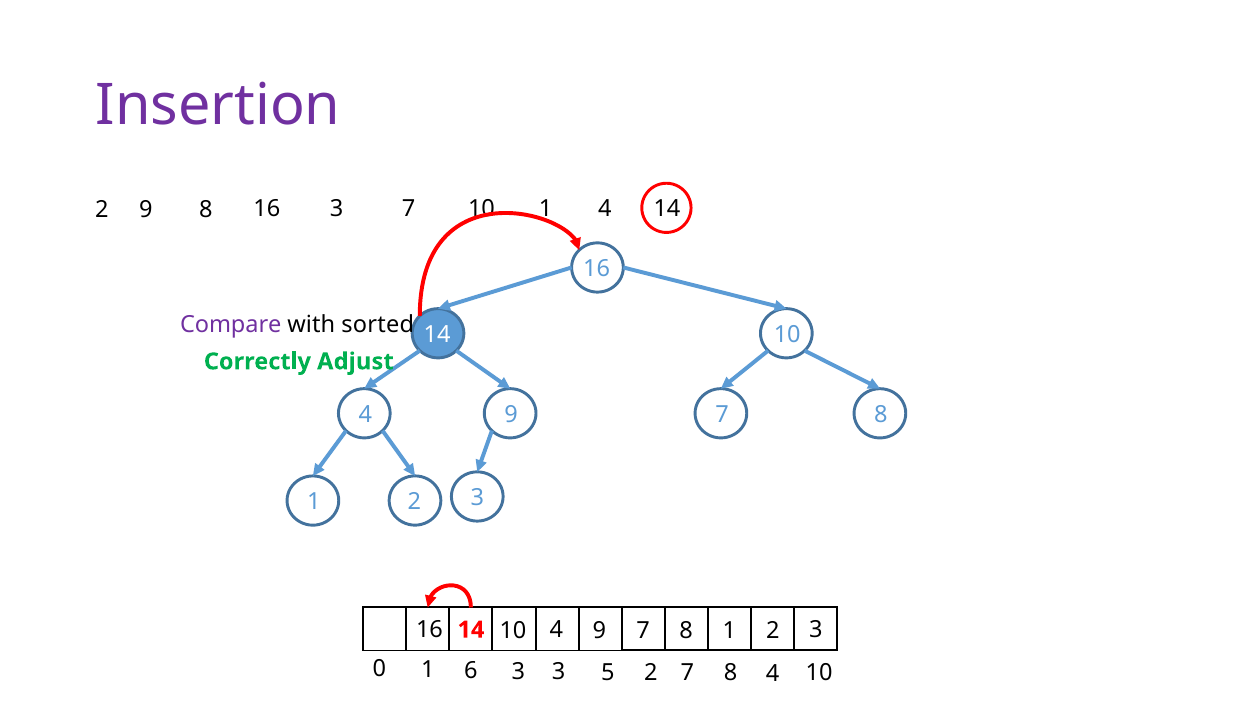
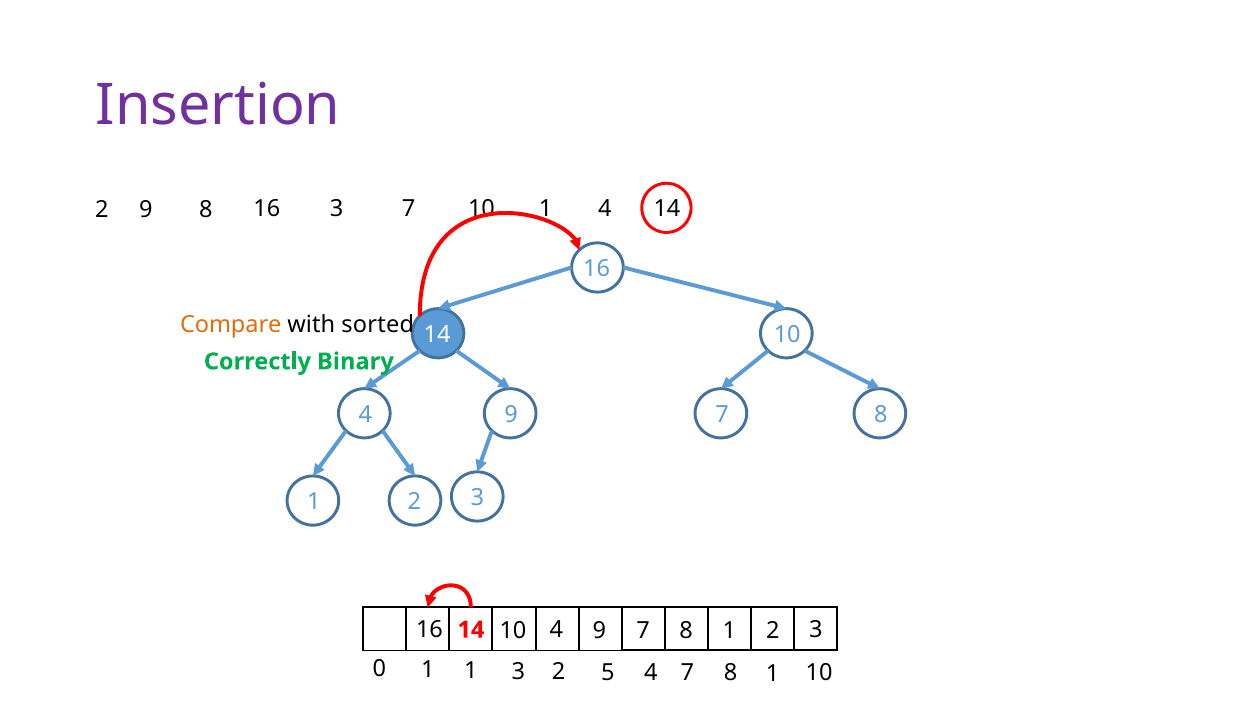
Compare colour: purple -> orange (231, 325)
Adjust: Adjust -> Binary (355, 362)
0 1 6: 6 -> 1 (471, 672)
3: 3 -> 2 (559, 672)
5 2: 2 -> 4 (651, 673)
7 8 4: 4 -> 1 (773, 674)
